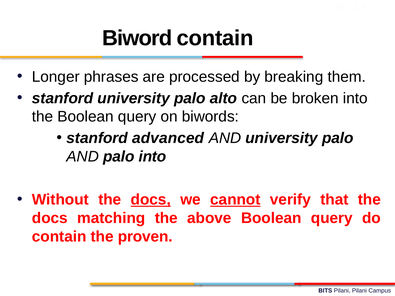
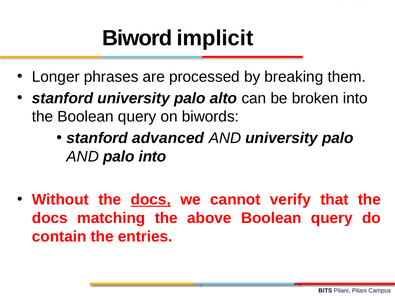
Biword contain: contain -> implicit (215, 38)
cannot underline: present -> none (235, 200)
proven: proven -> entries (145, 237)
